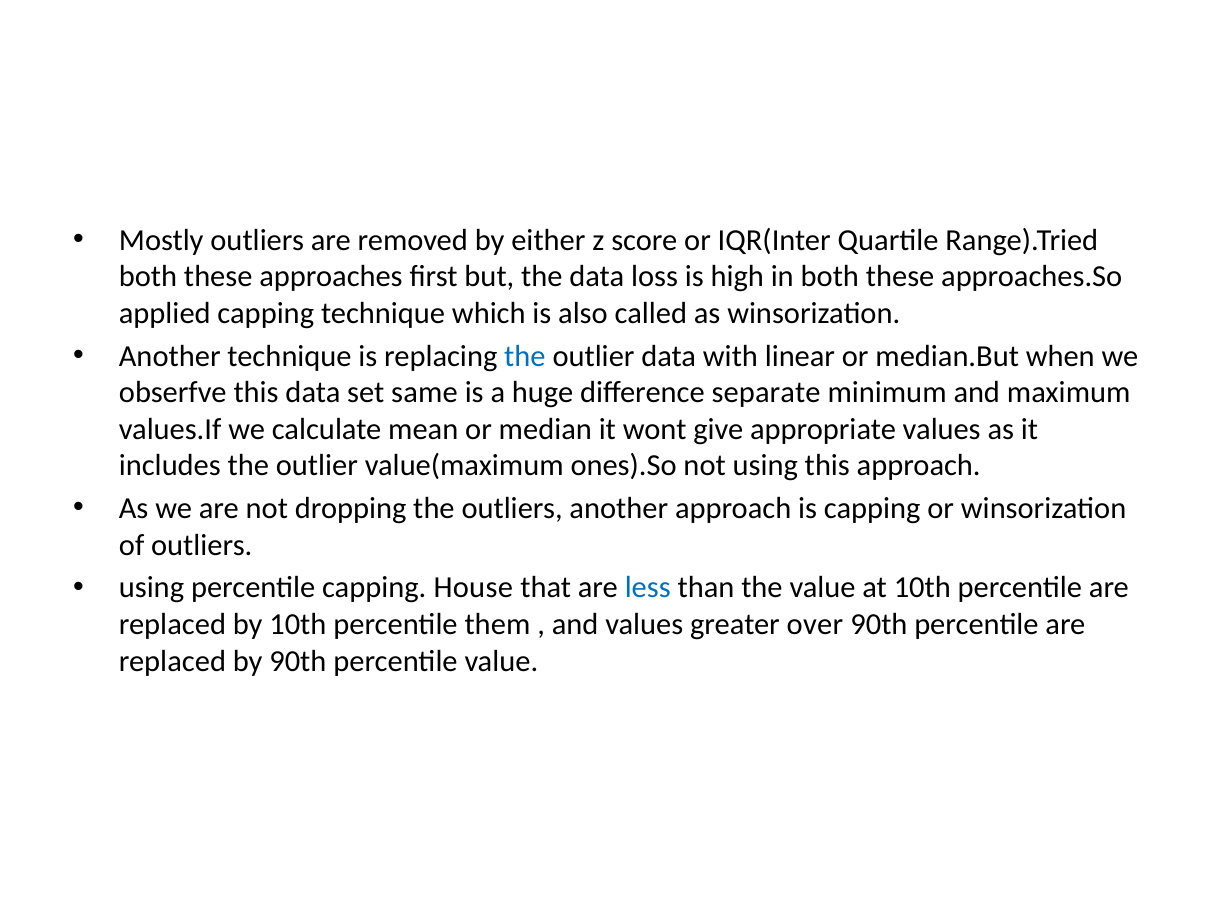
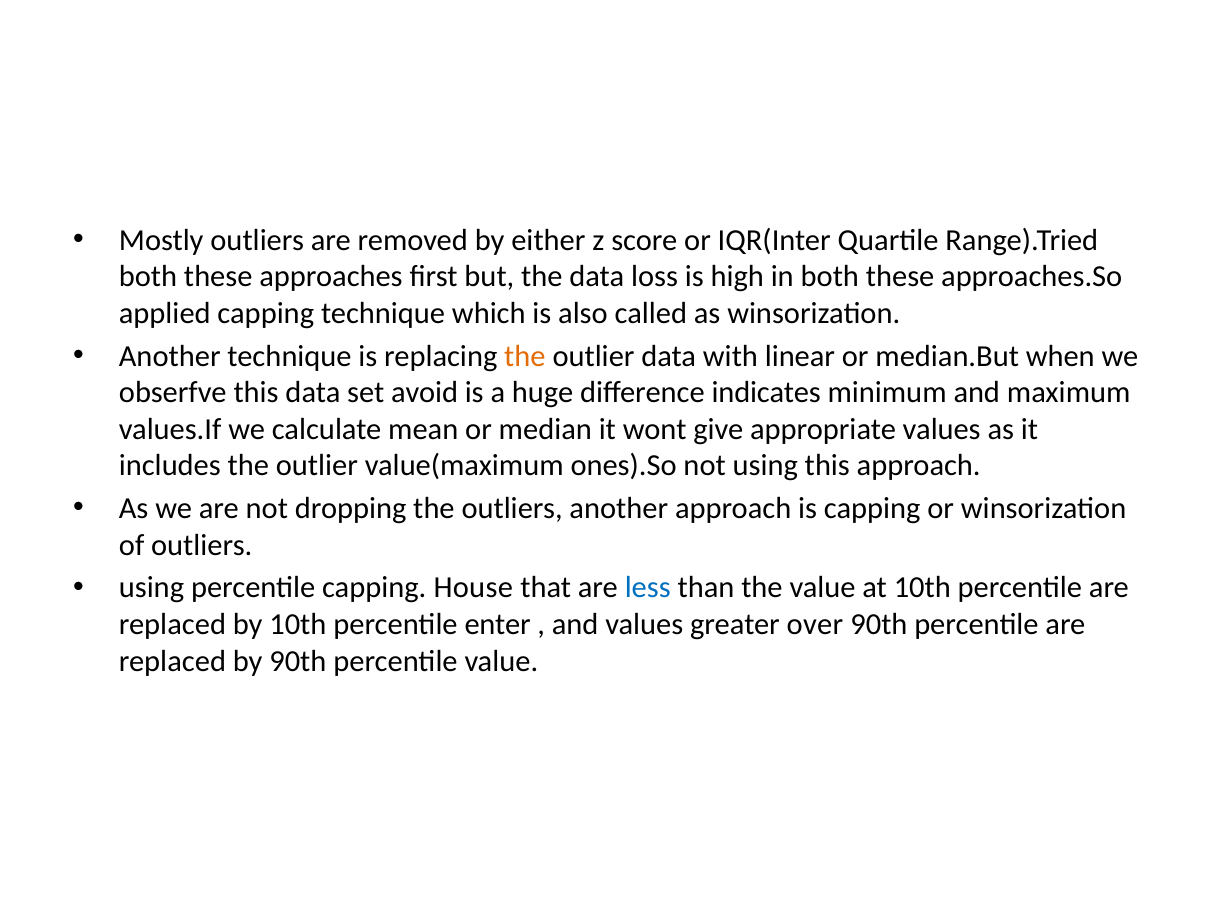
the colour: blue -> orange (525, 356)
same: same -> avoid (425, 393)
separate: separate -> indicates (766, 393)
them: them -> enter (498, 624)
